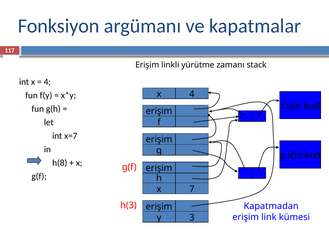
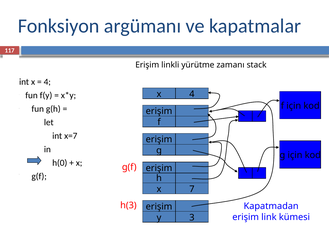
h(8: h(8 -> h(0 (60, 163)
